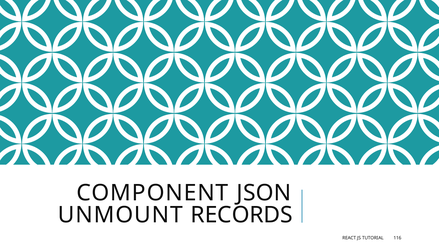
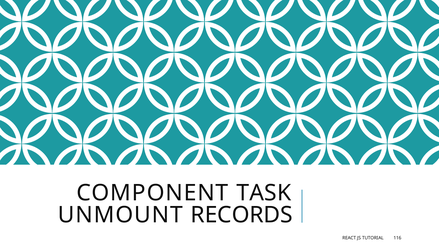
JSON: JSON -> TASK (264, 193)
